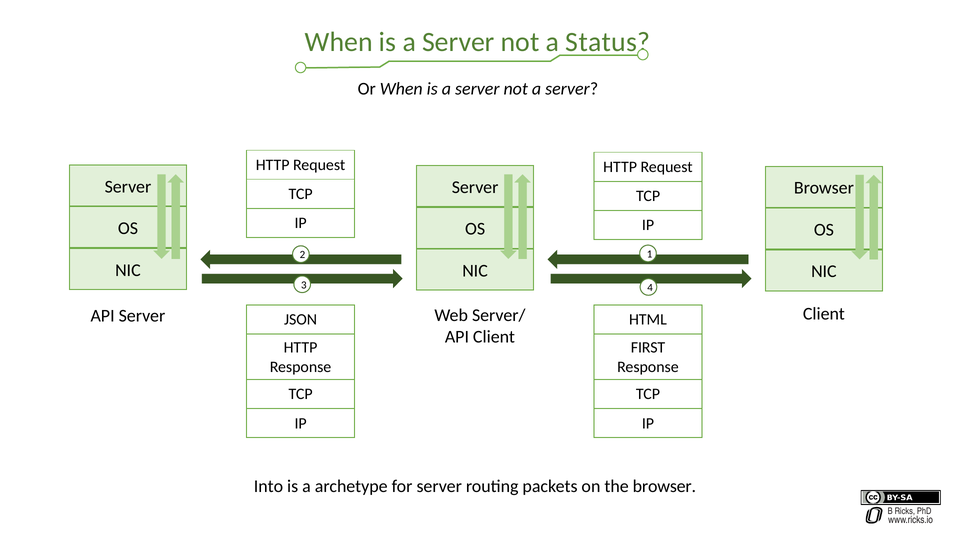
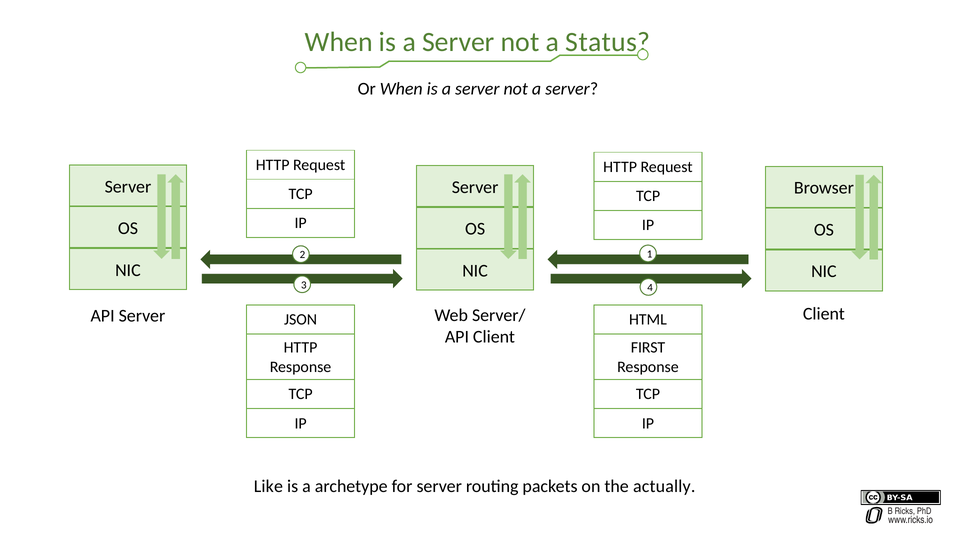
Into: Into -> Like (268, 486)
the browser: browser -> actually (664, 486)
